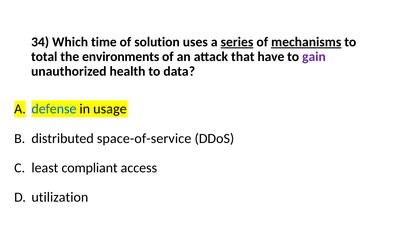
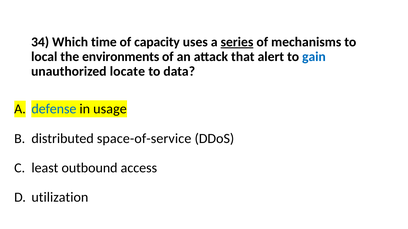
solution: solution -> capacity (157, 42)
mechanisms underline: present -> none (306, 42)
total: total -> local (44, 57)
have: have -> alert (271, 57)
gain colour: purple -> blue (314, 57)
health: health -> locate (127, 71)
compliant: compliant -> outbound (90, 168)
